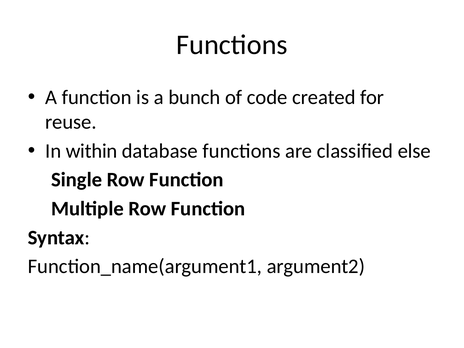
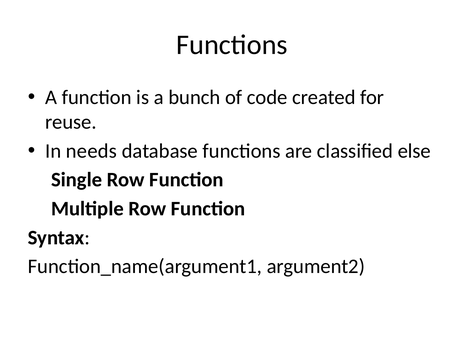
within: within -> needs (91, 151)
